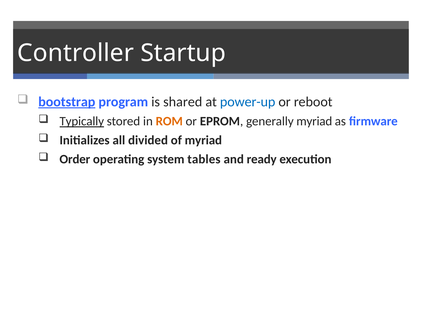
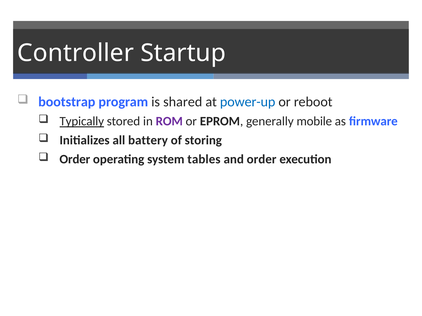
bootstrap underline: present -> none (67, 102)
ROM colour: orange -> purple (169, 122)
generally myriad: myriad -> mobile (314, 122)
divided: divided -> battery (148, 141)
of myriad: myriad -> storing (203, 141)
and ready: ready -> order (262, 160)
